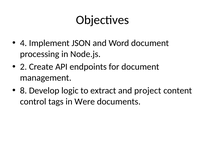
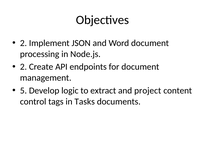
4: 4 -> 2 (23, 43)
8: 8 -> 5 (23, 90)
Were: Were -> Tasks (85, 101)
